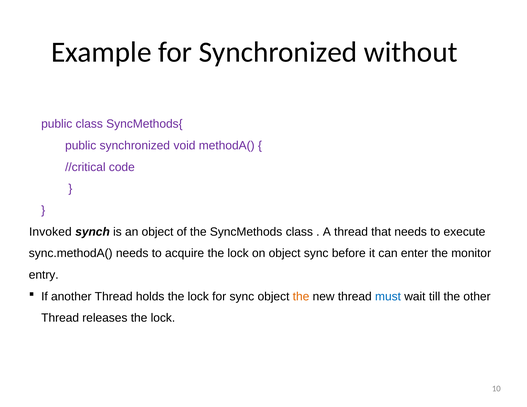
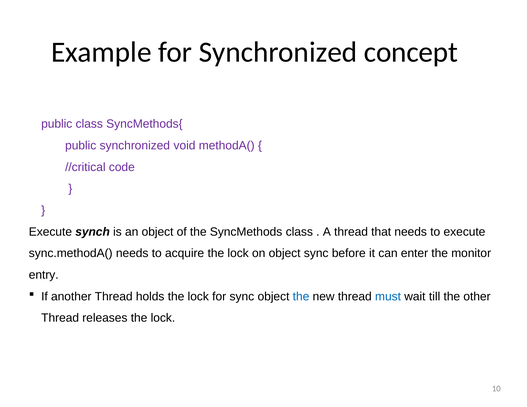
without: without -> concept (411, 52)
Invoked: Invoked -> Execute (50, 232)
the colour: orange -> blue (301, 297)
